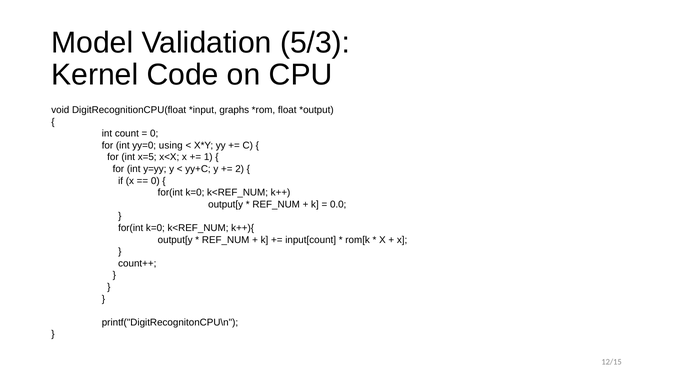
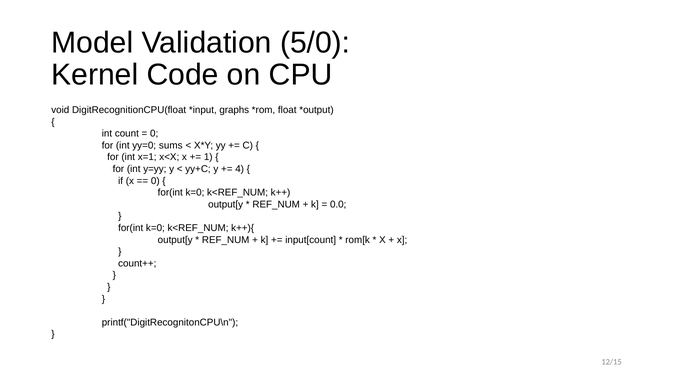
5/3: 5/3 -> 5/0 (315, 43)
using: using -> sums (171, 145)
x=5: x=5 -> x=1 (147, 157)
2: 2 -> 4 (240, 169)
